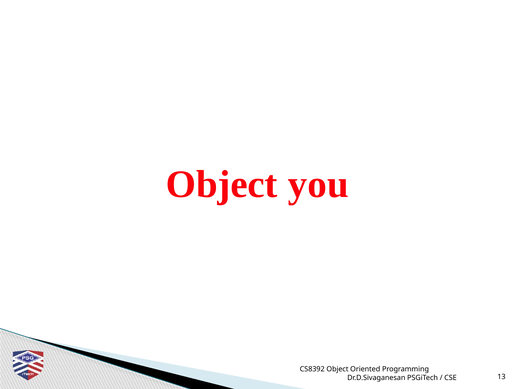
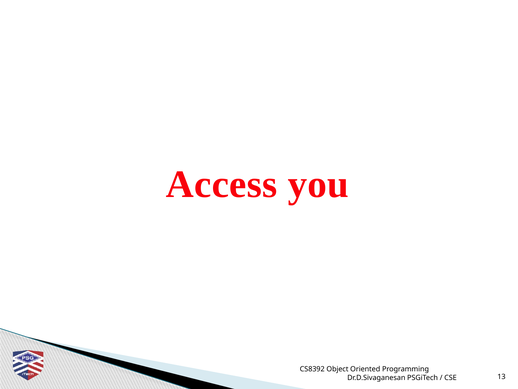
Object: Object -> Access (222, 184)
